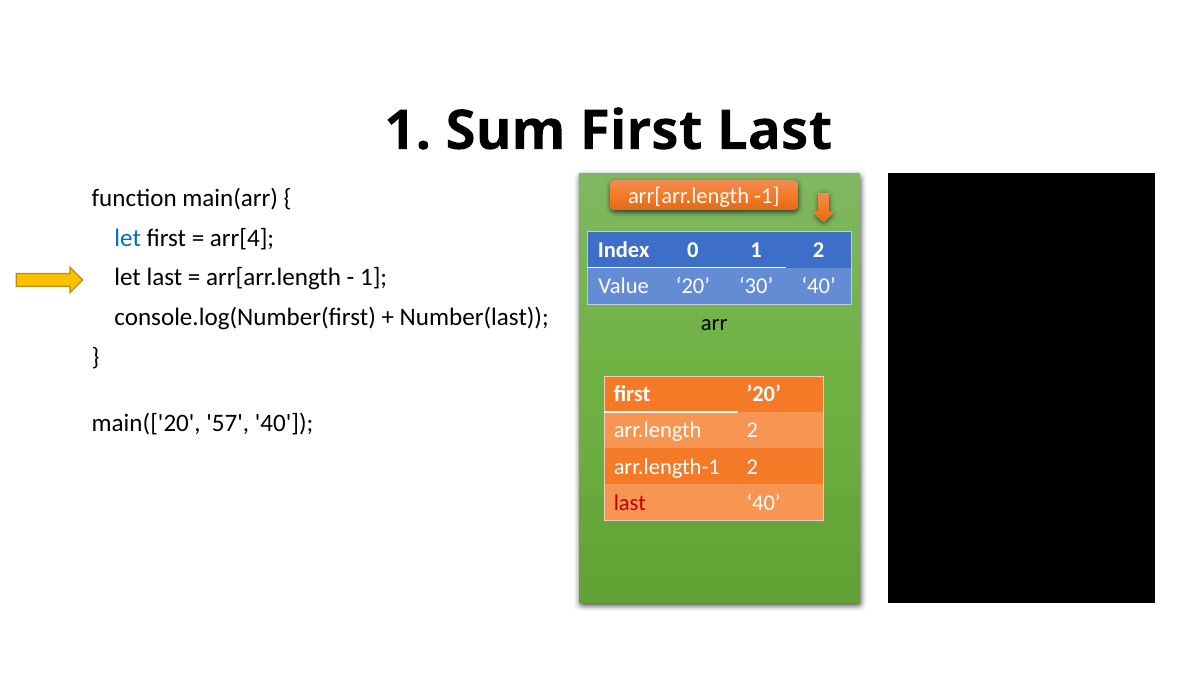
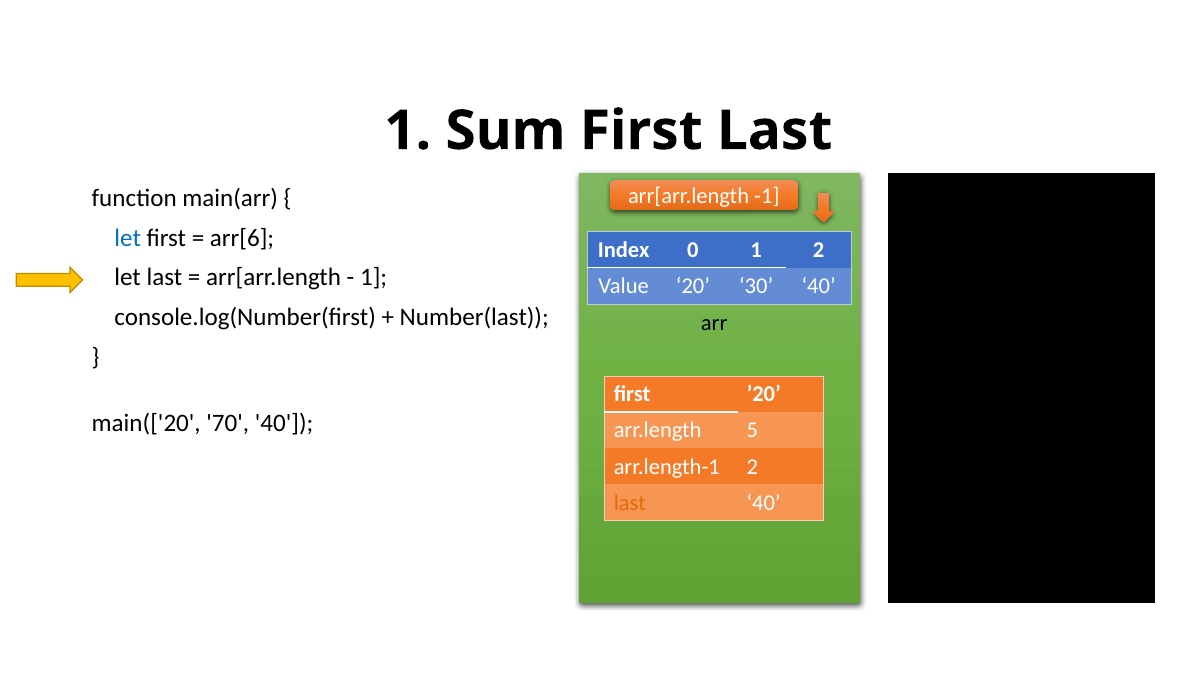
arr[4: arr[4 -> arr[6 (242, 238)
57: 57 -> 70 (228, 423)
arr.length 2: 2 -> 5 (752, 430)
last colour: red -> orange (630, 503)
